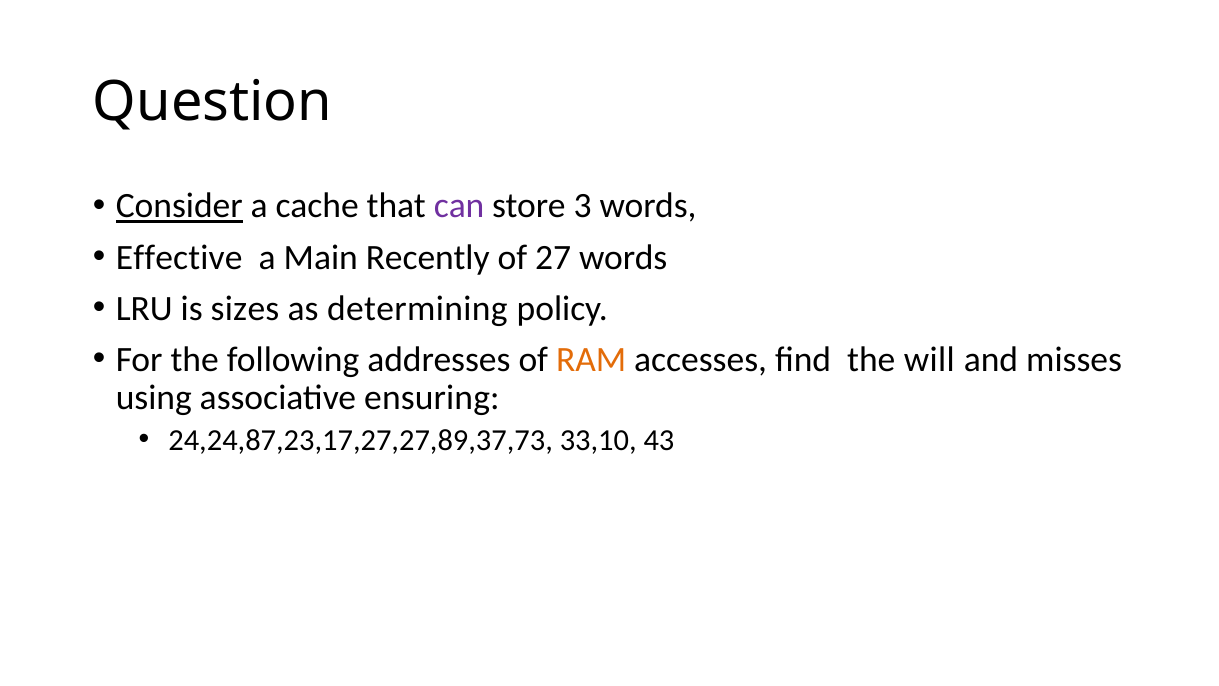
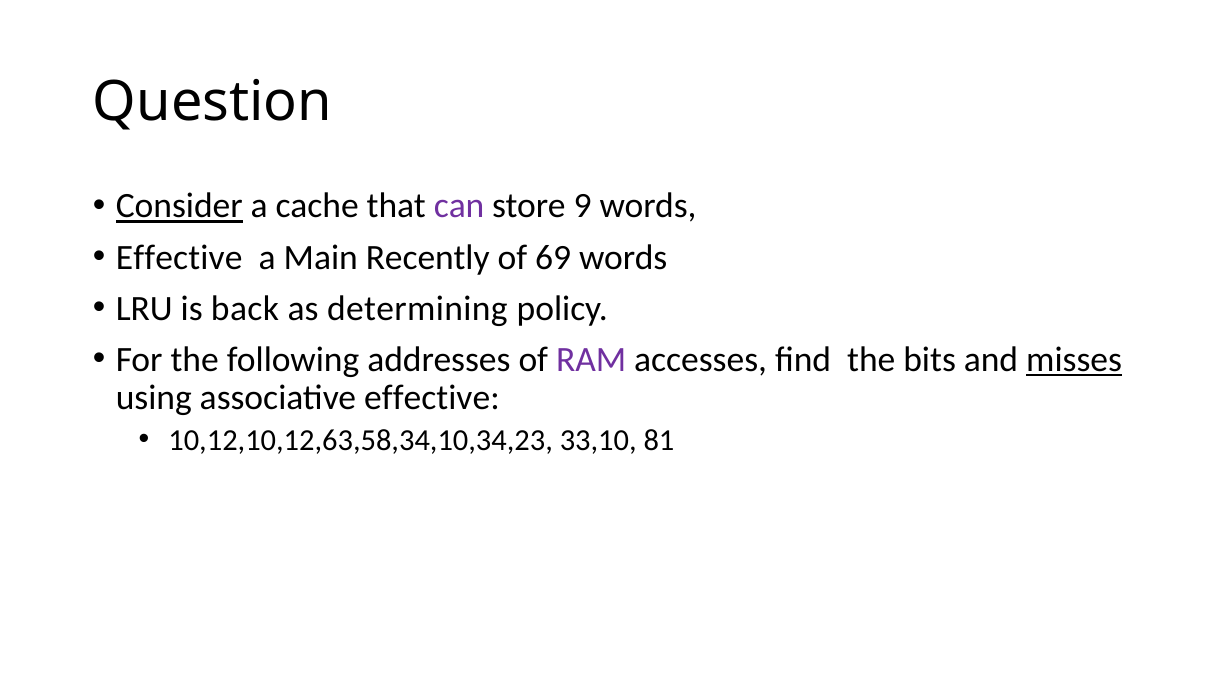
3: 3 -> 9 (583, 206)
27: 27 -> 69 (553, 257)
sizes: sizes -> back (245, 308)
RAM colour: orange -> purple (591, 359)
will: will -> bits (930, 359)
misses underline: none -> present (1074, 359)
associative ensuring: ensuring -> effective (432, 398)
24,24,87,23,17,27,27,89,37,73: 24,24,87,23,17,27,27,89,37,73 -> 10,12,10,12,63,58,34,10,34,23 (361, 440)
43: 43 -> 81 (659, 440)
